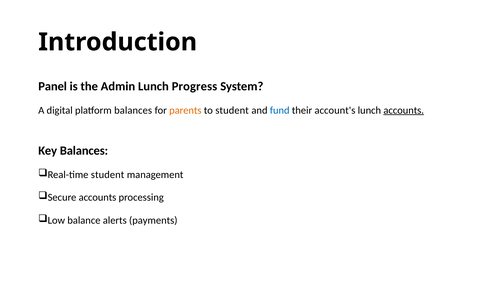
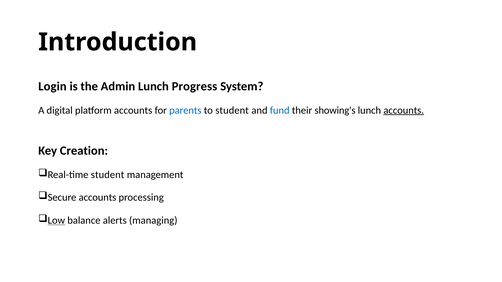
Panel: Panel -> Login (52, 87)
platform balances: balances -> accounts (133, 110)
parents colour: orange -> blue (185, 110)
account's: account's -> showing's (335, 110)
Key Balances: Balances -> Creation (84, 151)
Low underline: none -> present (56, 221)
payments: payments -> managing (153, 221)
